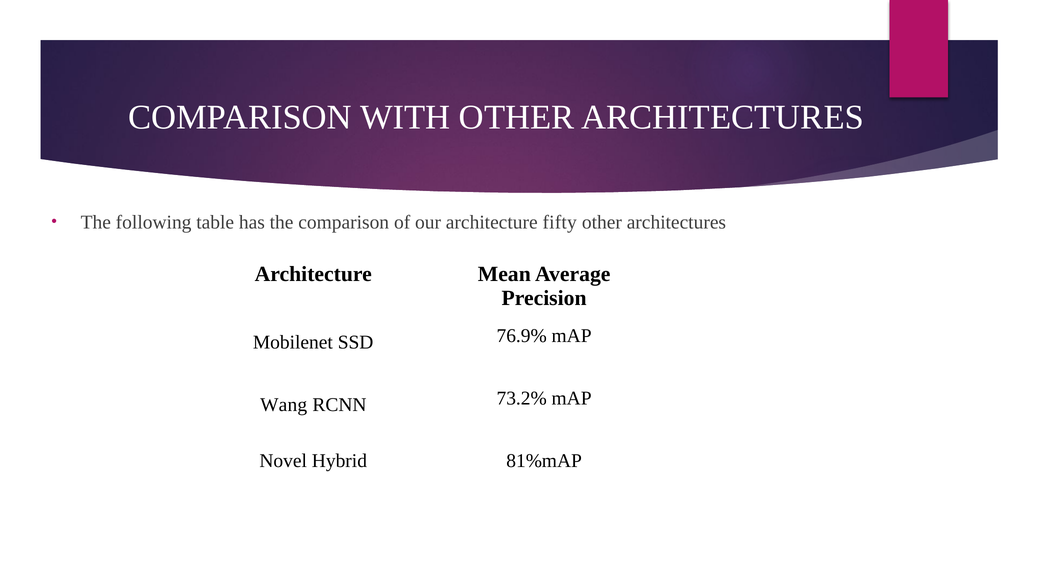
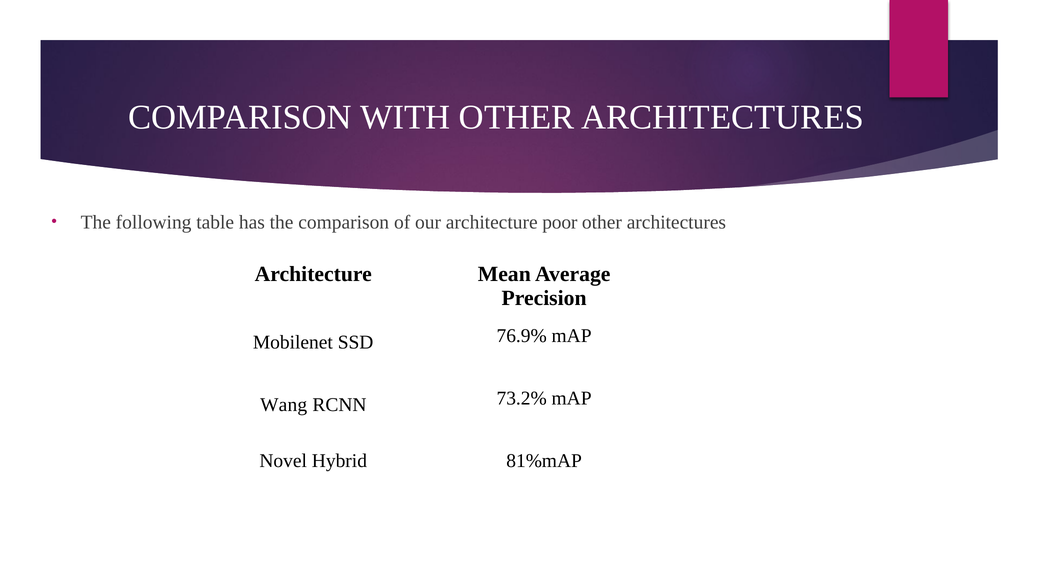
fifty: fifty -> poor (560, 222)
